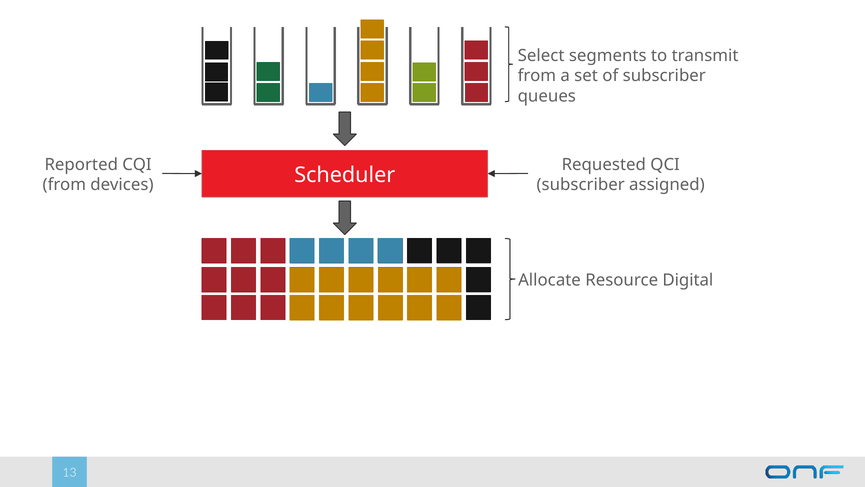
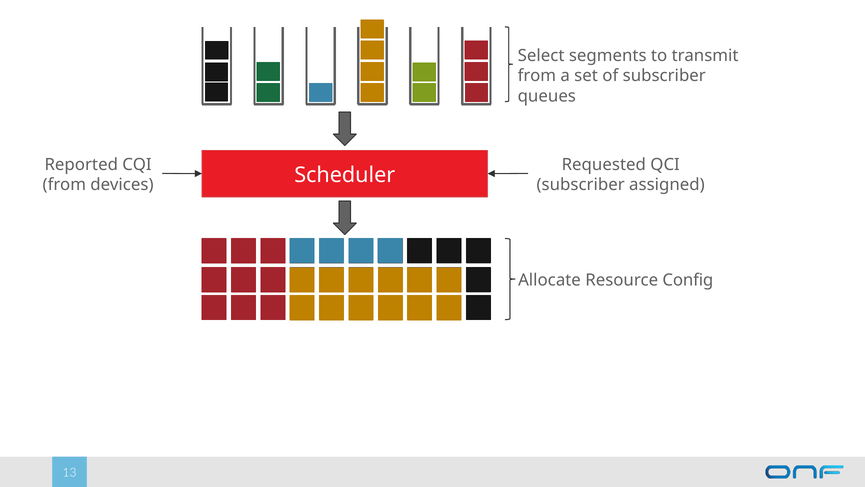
Digital: Digital -> Config (688, 280)
